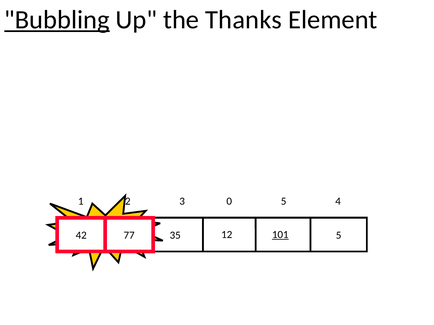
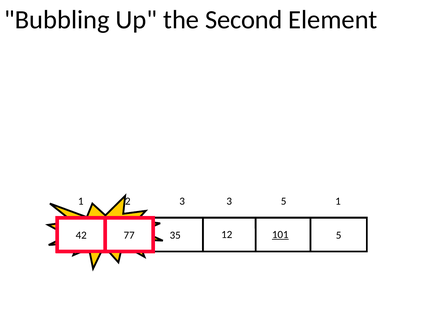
Bubbling underline: present -> none (57, 20)
Thanks: Thanks -> Second (244, 20)
3 0: 0 -> 3 (229, 202)
5 4: 4 -> 1 (338, 202)
